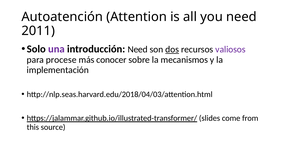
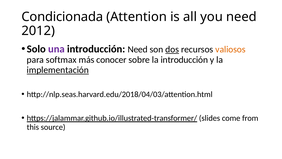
Autoatención: Autoatención -> Condicionada (62, 17)
2011: 2011 -> 2012 (38, 31)
valiosos colour: purple -> orange (231, 49)
procese: procese -> softmax (61, 60)
la mecanismos: mecanismos -> introducción (184, 60)
implementación underline: none -> present (58, 70)
